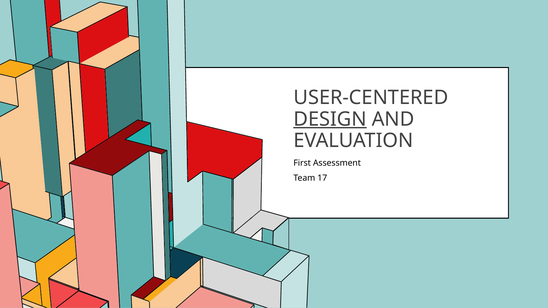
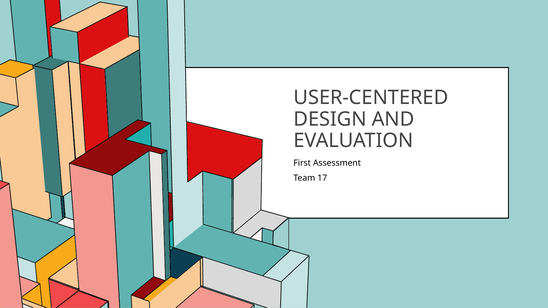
DESIGN underline: present -> none (330, 119)
